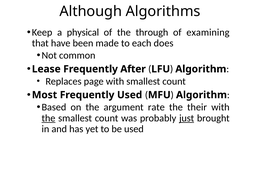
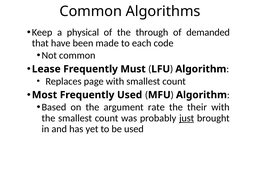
Although: Although -> Common (91, 11)
examining: examining -> demanded (208, 32)
does: does -> code (164, 43)
After: After -> Must (133, 69)
the underline: present -> none (48, 118)
